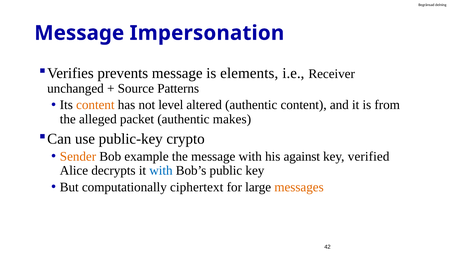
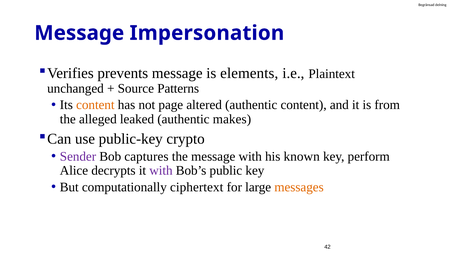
Receiver: Receiver -> Plaintext (332, 74)
level: level -> page (171, 105)
packet: packet -> leaked (137, 119)
Sender colour: orange -> purple (78, 156)
example: example -> captures (146, 156)
against: against -> known (302, 156)
verified: verified -> perform (369, 156)
with colour: blue -> purple (161, 170)
